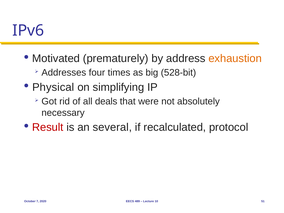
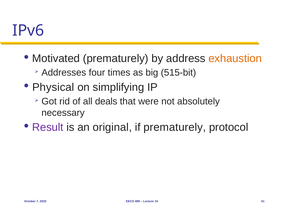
528-bit: 528-bit -> 515-bit (178, 73)
Result colour: red -> purple (48, 127)
several: several -> original (112, 127)
if recalculated: recalculated -> prematurely (175, 127)
